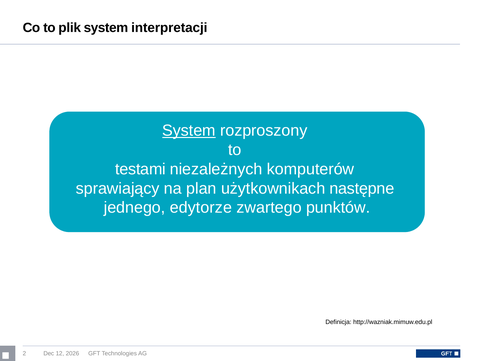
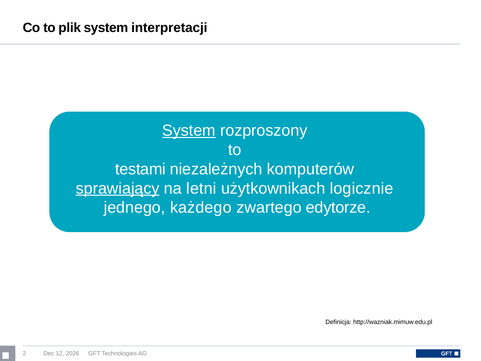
sprawiający underline: none -> present (118, 188)
plan: plan -> letni (201, 188)
następne: następne -> logicznie (362, 188)
edytorze: edytorze -> każdego (201, 208)
punktów: punktów -> edytorze (338, 208)
